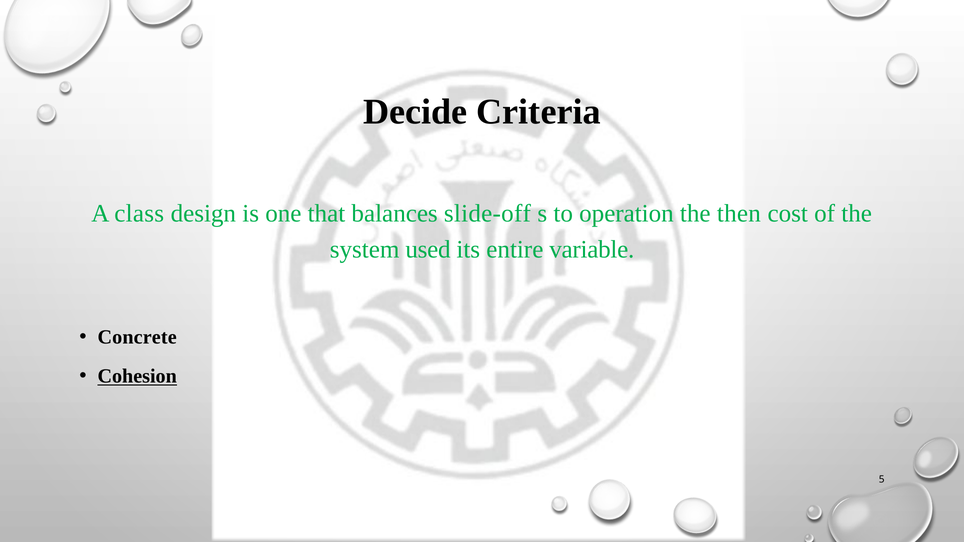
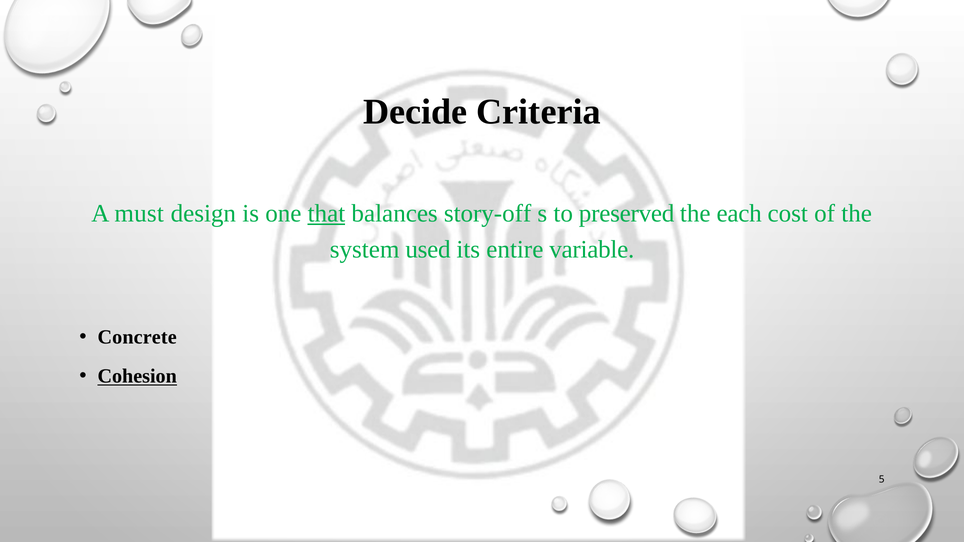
class: class -> must (139, 214)
that underline: none -> present (326, 214)
slide-off: slide-off -> story-off (488, 214)
operation: operation -> preserved (627, 214)
then: then -> each (739, 214)
